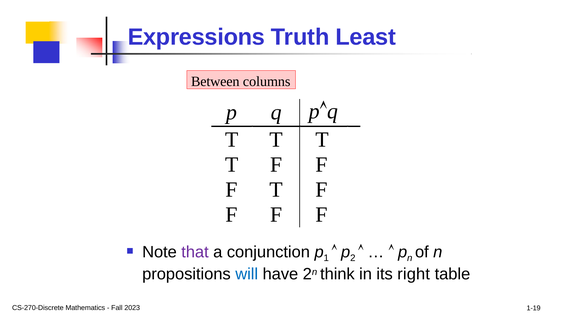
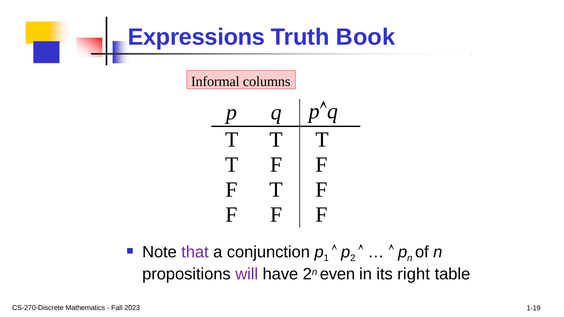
Least: Least -> Book (366, 37)
Between: Between -> Informal (215, 82)
will colour: blue -> purple (247, 274)
think: think -> even (337, 274)
